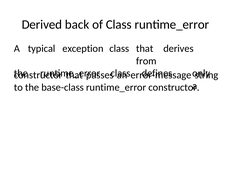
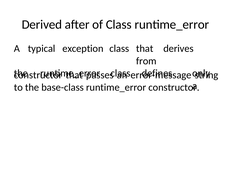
back: back -> after (77, 24)
